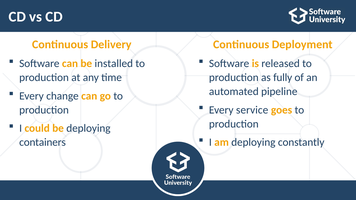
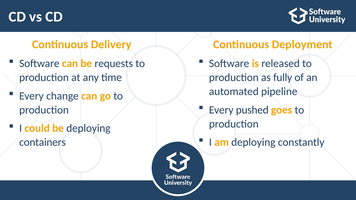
installed: installed -> requests (114, 63)
service: service -> pushed (252, 110)
